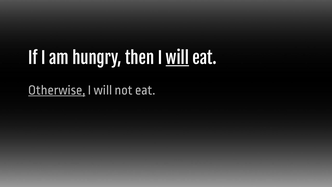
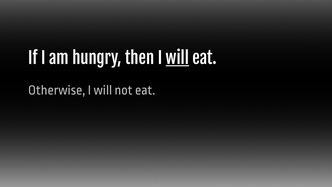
Otherwise underline: present -> none (57, 90)
